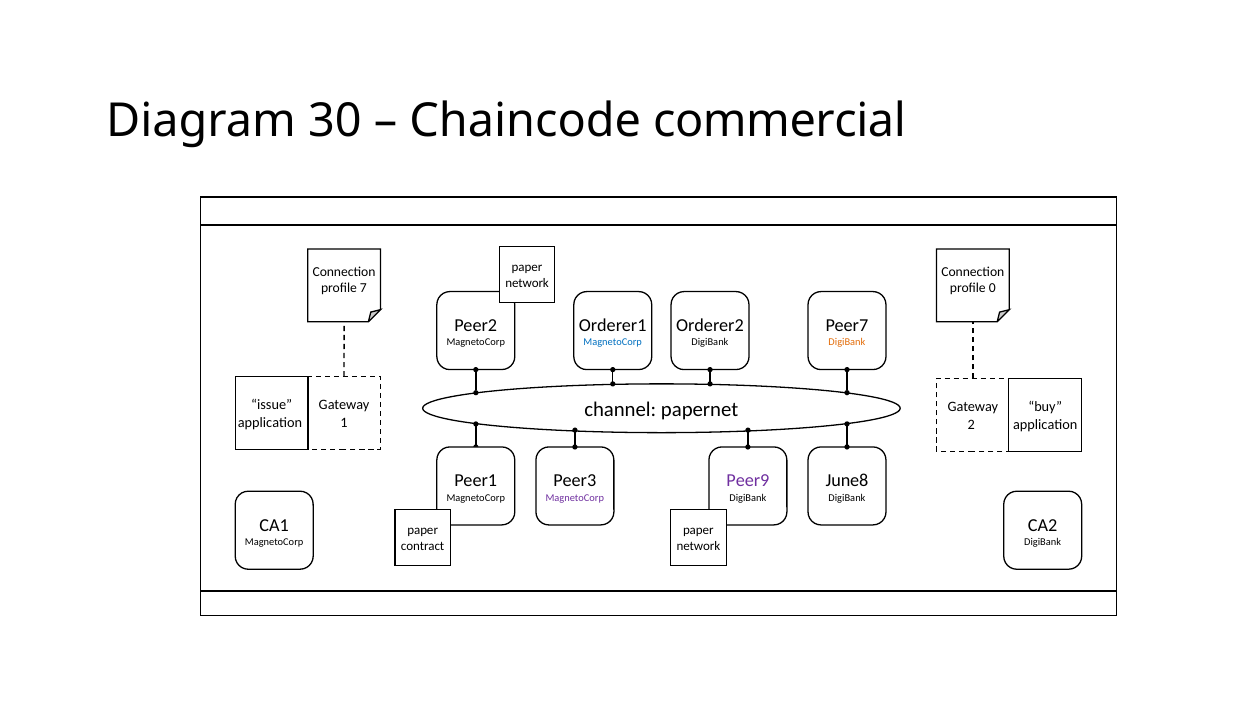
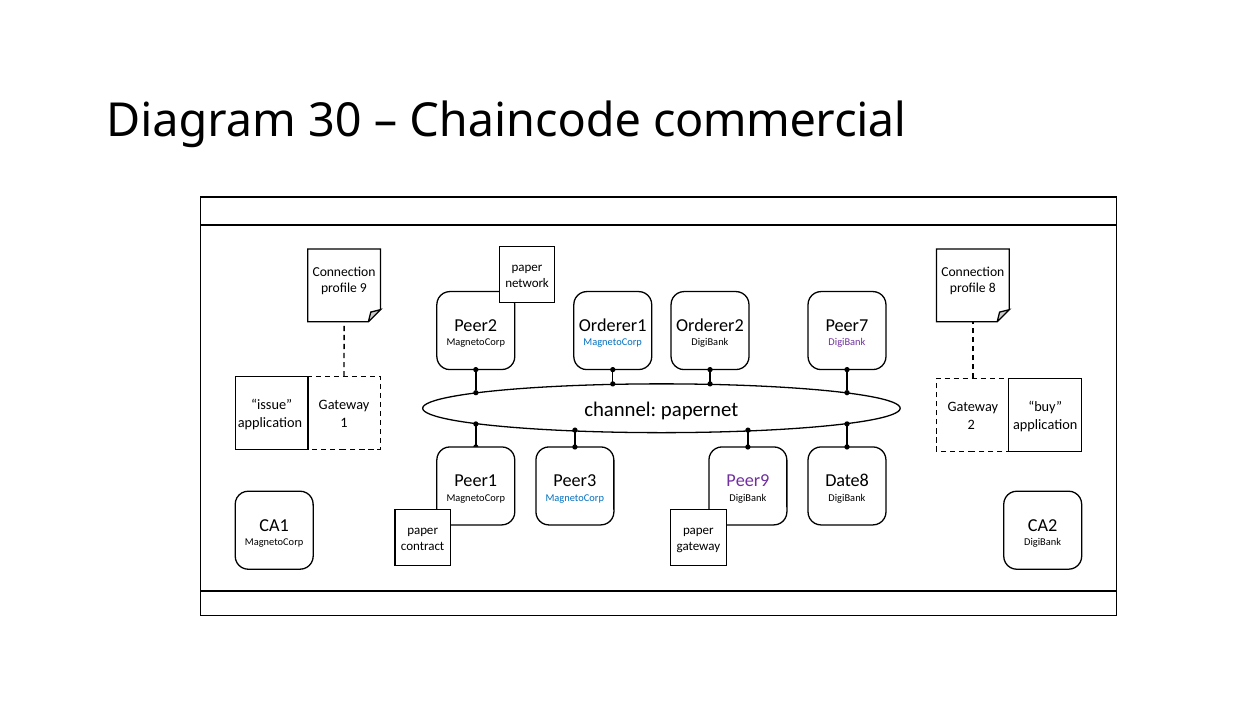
7: 7 -> 9 (363, 288)
0: 0 -> 8 (992, 288)
DigiBank colour: orange -> purple (847, 342)
June8: June8 -> Date8 (847, 481)
MagnetoCorp colour: purple -> blue (575, 497)
network: network -> gateway (698, 546)
